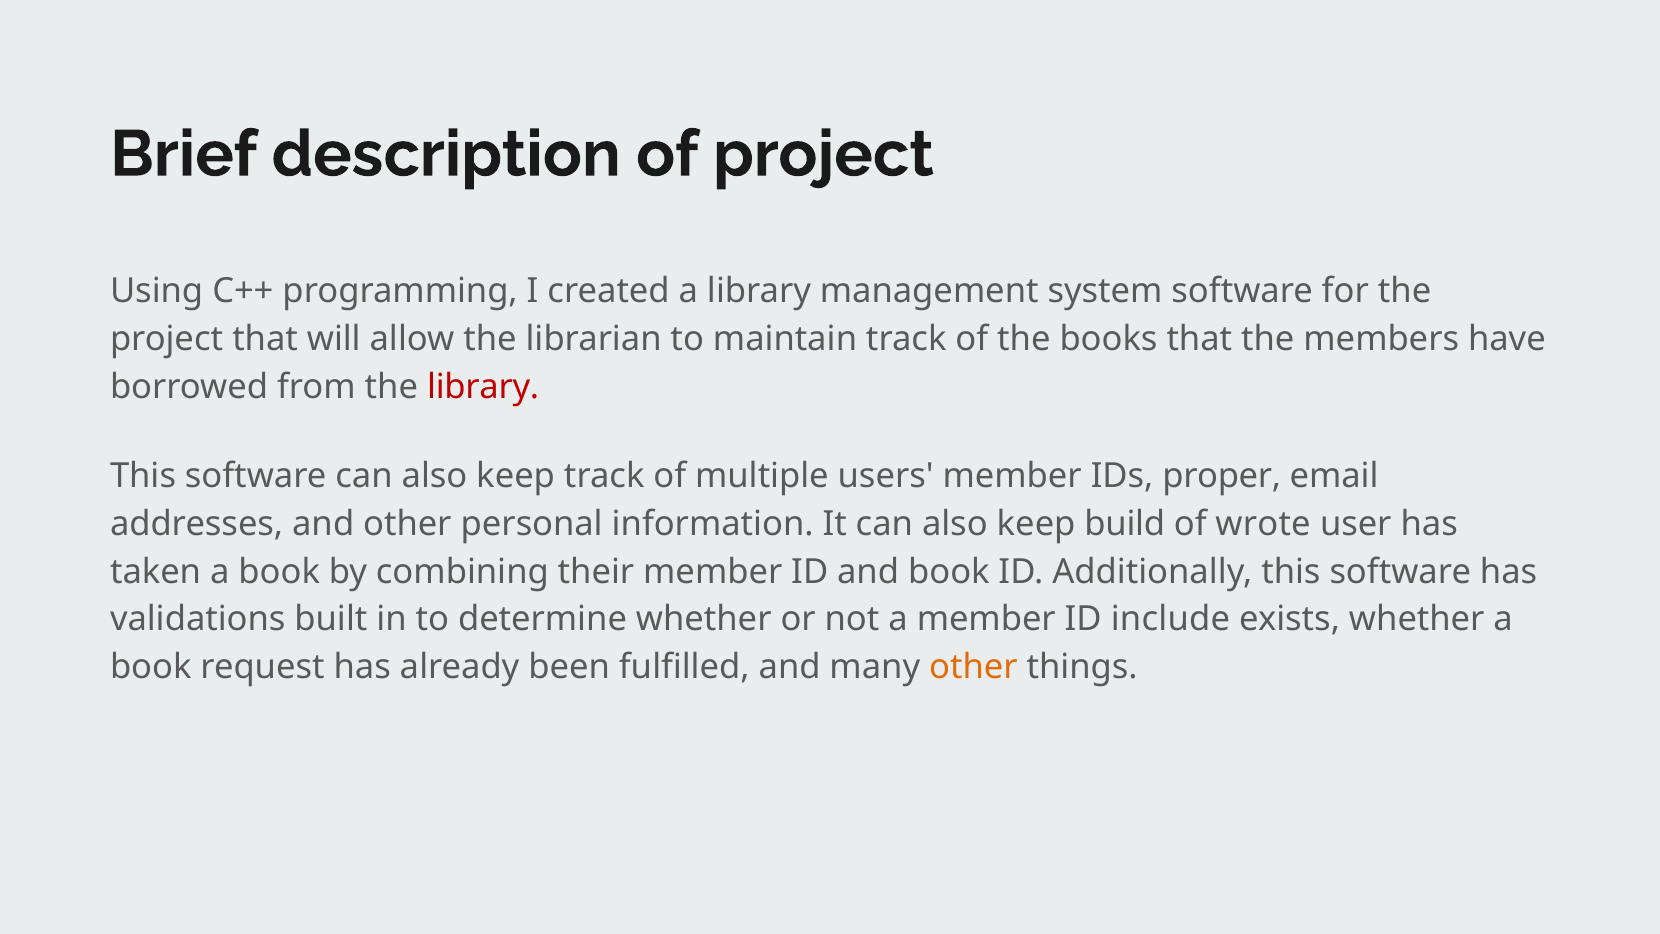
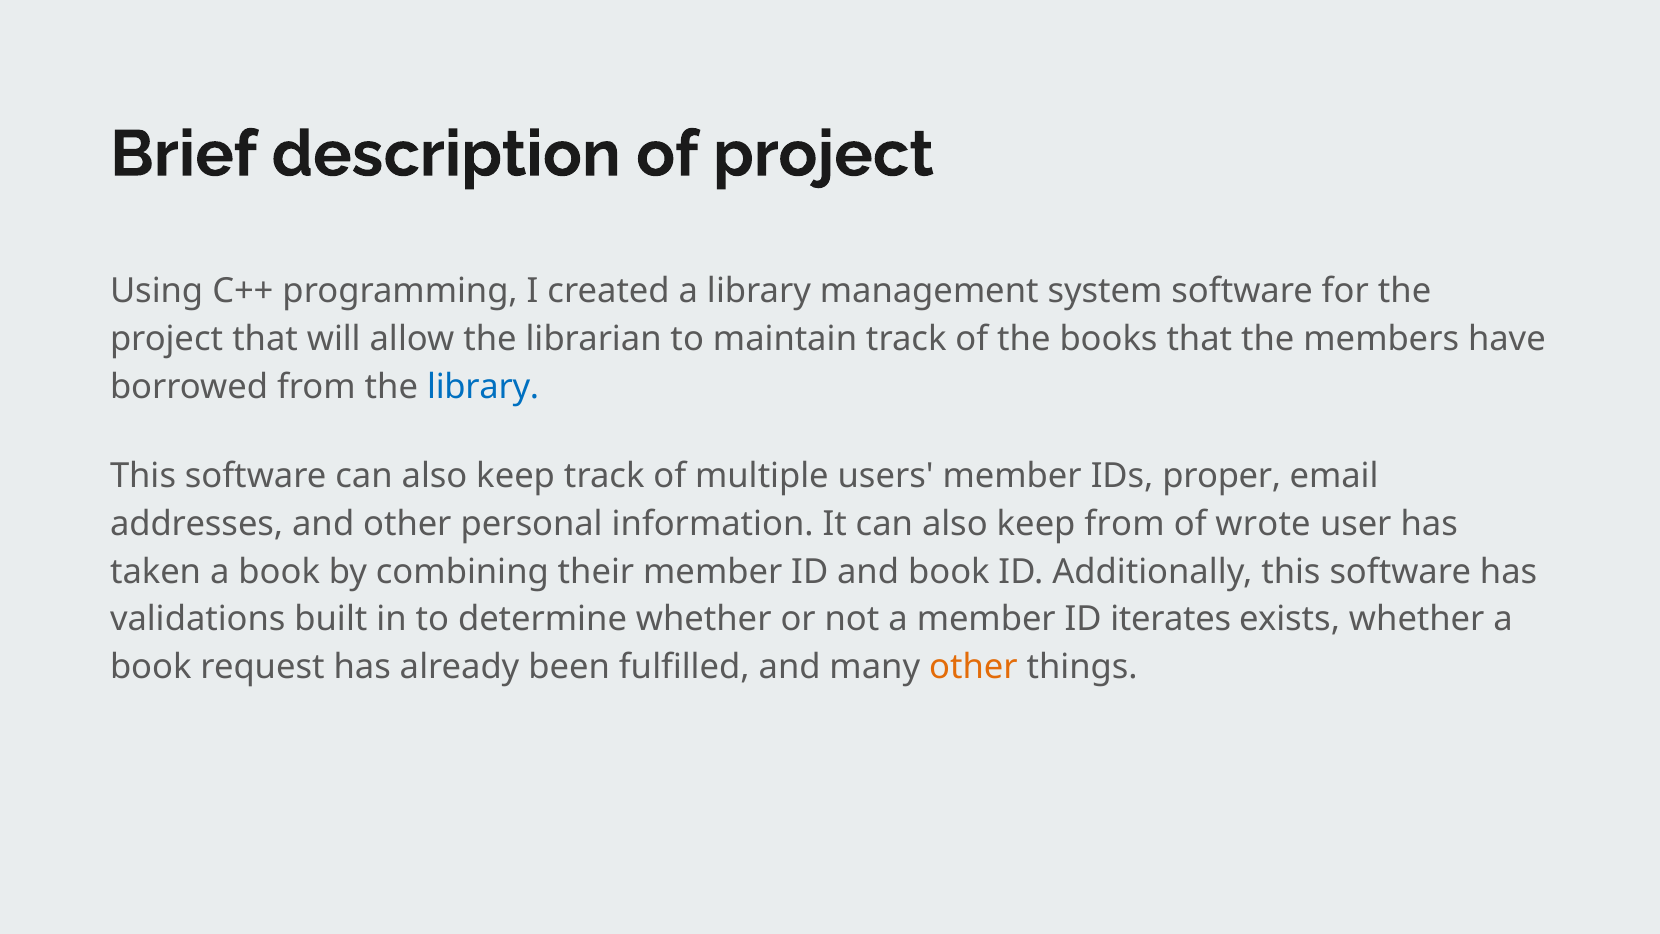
library colour: red -> blue (483, 387)
keep build: build -> from (1125, 524)
include: include -> iterates (1171, 619)
